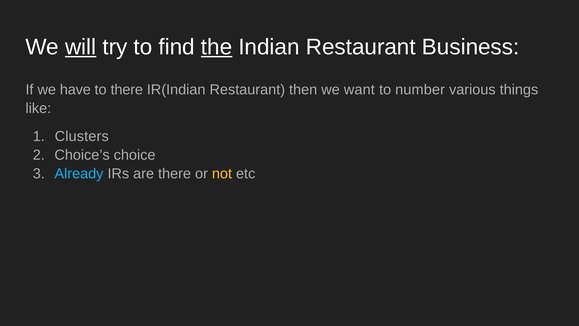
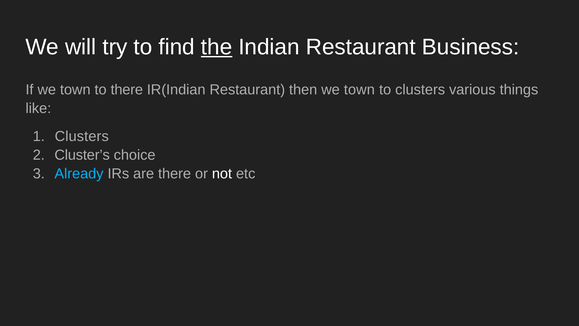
will underline: present -> none (81, 47)
If we have: have -> town (75, 90)
then we want: want -> town (359, 90)
to number: number -> clusters (420, 90)
Choice’s: Choice’s -> Cluster’s (82, 155)
not colour: yellow -> white (222, 174)
